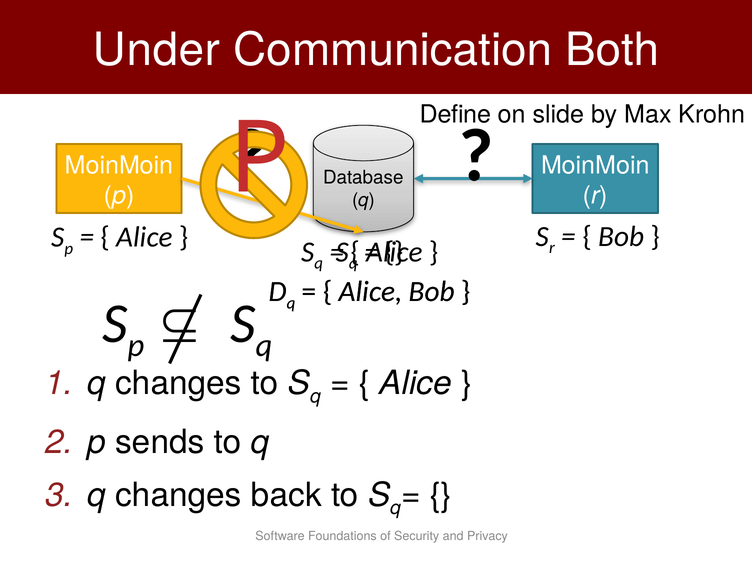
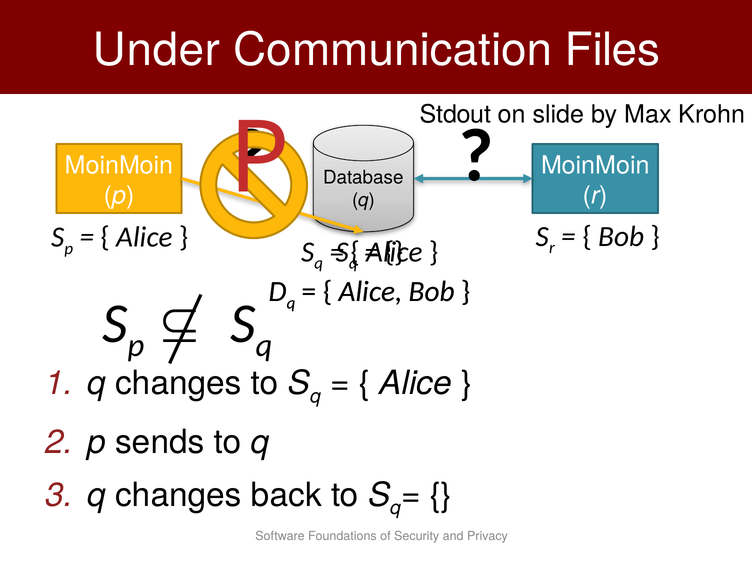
Both: Both -> Files (612, 50)
Define: Define -> Stdout (455, 114)
